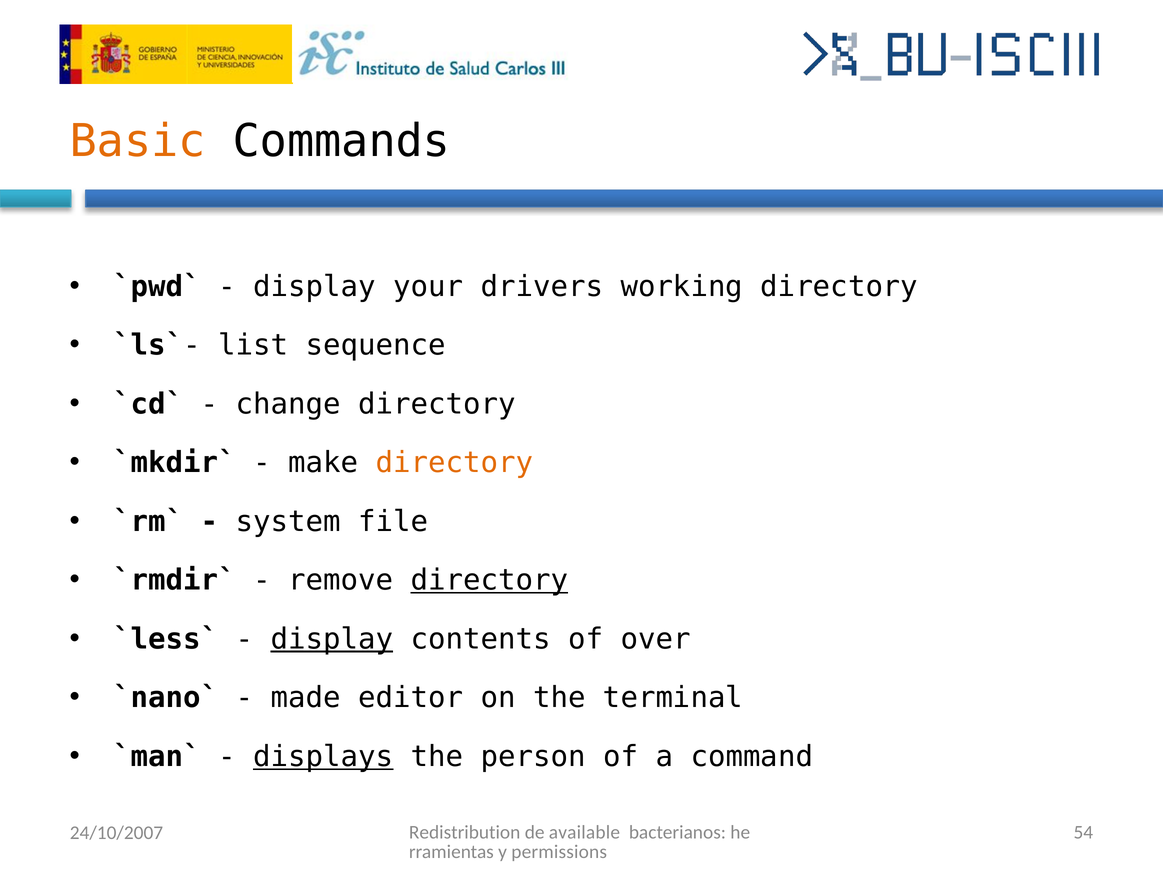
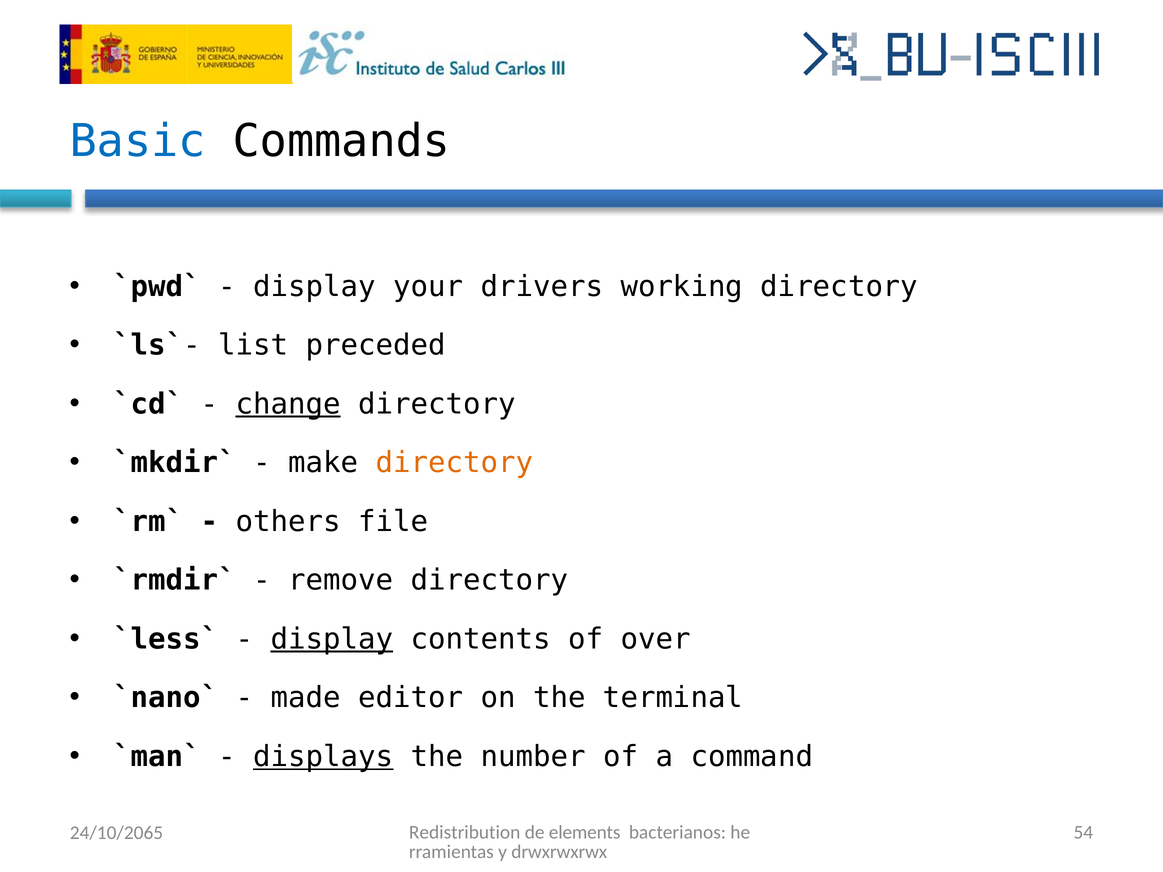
Basic colour: orange -> blue (138, 142)
sequence: sequence -> preceded (376, 345)
change underline: none -> present (288, 404)
system: system -> others (288, 522)
directory underline: present -> none (489, 581)
person: person -> number (533, 757)
available: available -> elements (585, 833)
24/10/2007: 24/10/2007 -> 24/10/2065 (116, 833)
permissions: permissions -> drwxrwxrwx (559, 852)
